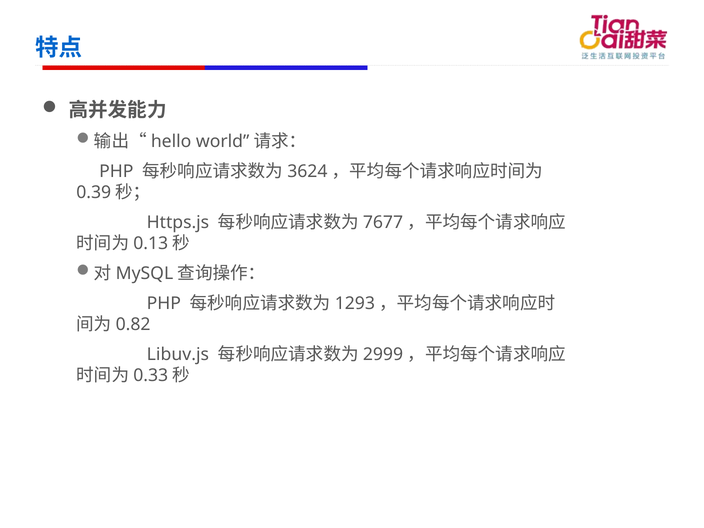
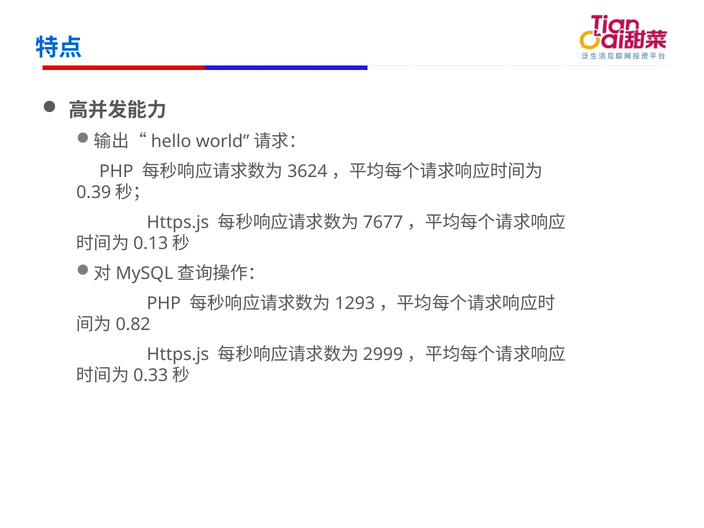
Libuv.js: Libuv.js -> Https.js (178, 355)
